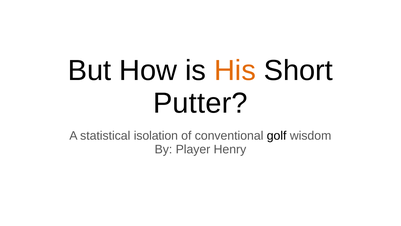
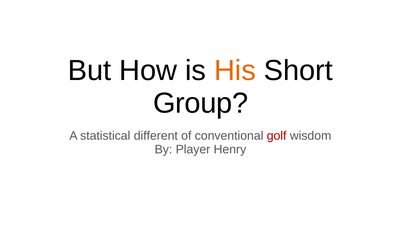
Putter: Putter -> Group (201, 103)
isolation: isolation -> different (156, 135)
golf colour: black -> red (277, 135)
